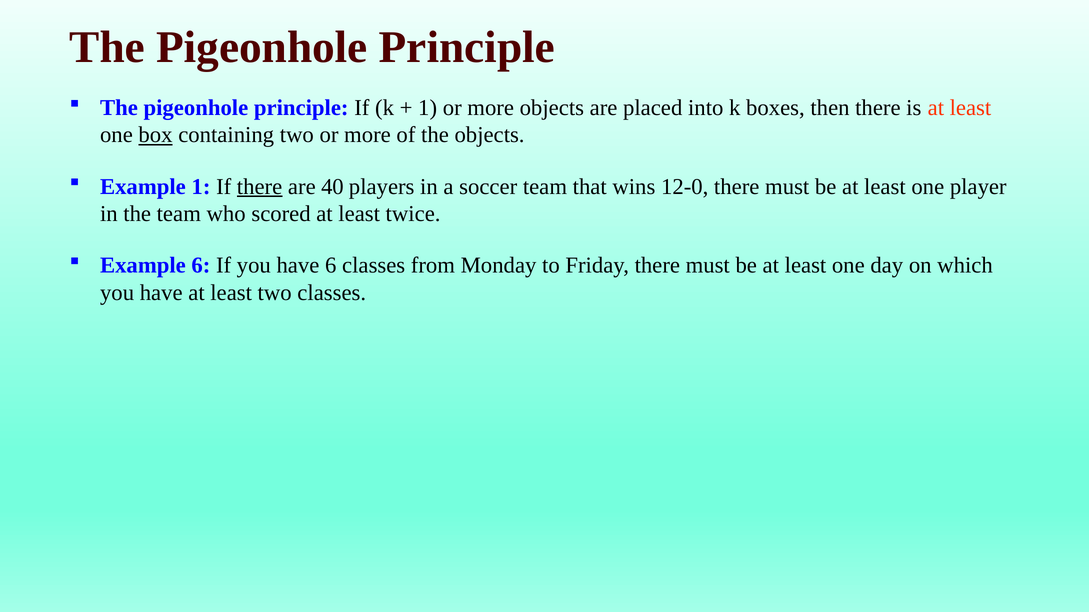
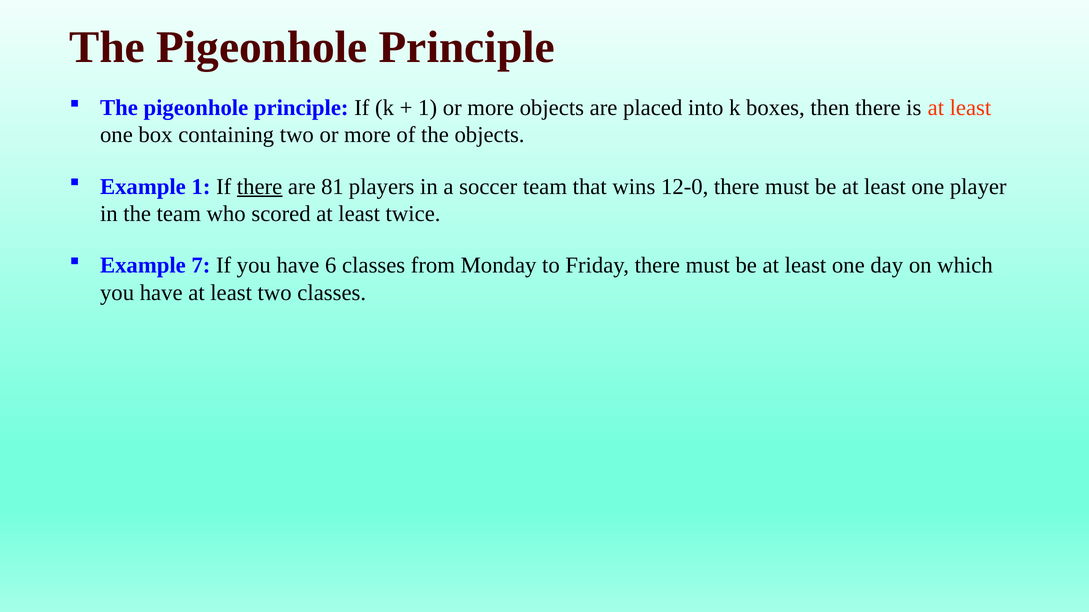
box underline: present -> none (155, 135)
40: 40 -> 81 (332, 187)
Example 6: 6 -> 7 (201, 266)
